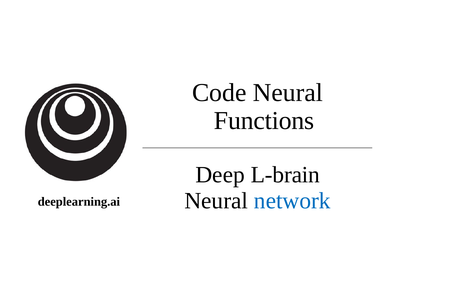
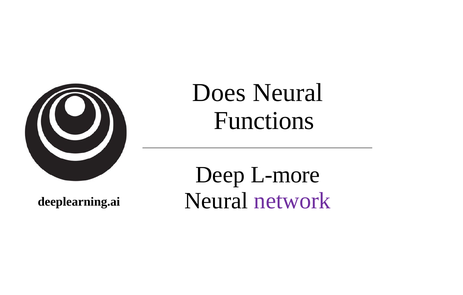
Code: Code -> Does (219, 93)
L-brain: L-brain -> L-more (285, 175)
network colour: blue -> purple (292, 201)
